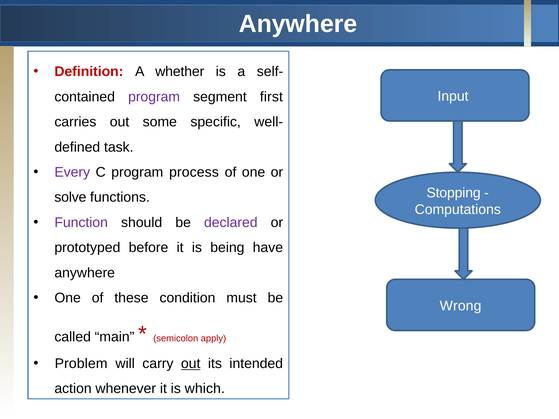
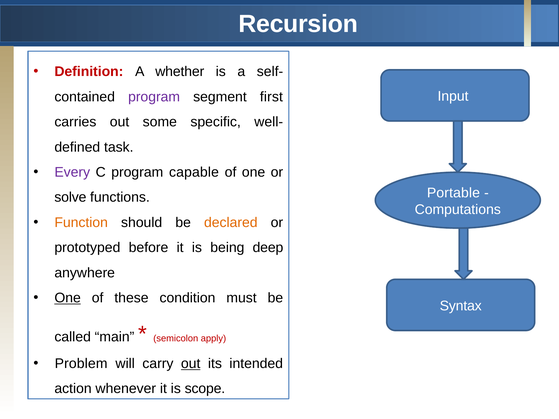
Anywhere: Anywhere -> Recursion (298, 24)
process: process -> capable (194, 172)
Stopping: Stopping -> Portable (453, 193)
Function colour: purple -> orange (81, 223)
declared colour: purple -> orange (231, 223)
have: have -> deep (268, 248)
One underline: none -> present (68, 298)
Wrong: Wrong -> Syntax (461, 306)
which: which -> scope (205, 389)
